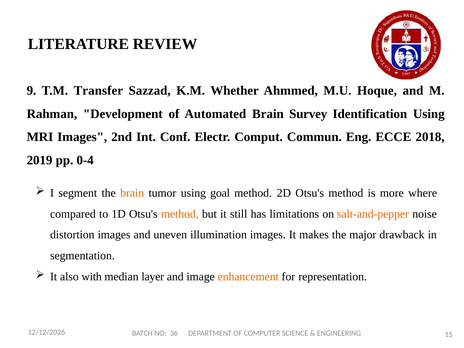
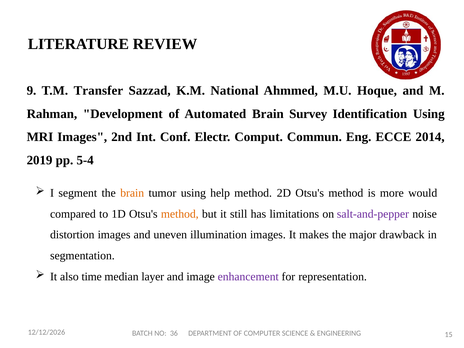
Whether: Whether -> National (235, 91)
2018: 2018 -> 2014 (430, 137)
0-4: 0-4 -> 5-4 (85, 160)
goal: goal -> help (220, 193)
where: where -> would (423, 193)
salt-and-pepper colour: orange -> purple (373, 214)
with: with -> time (92, 277)
enhancement colour: orange -> purple (248, 277)
